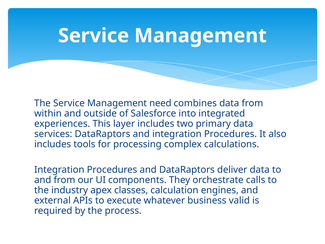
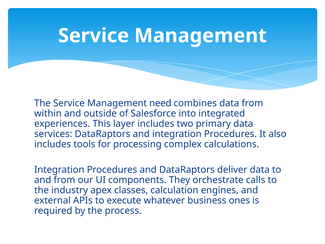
valid: valid -> ones (239, 200)
